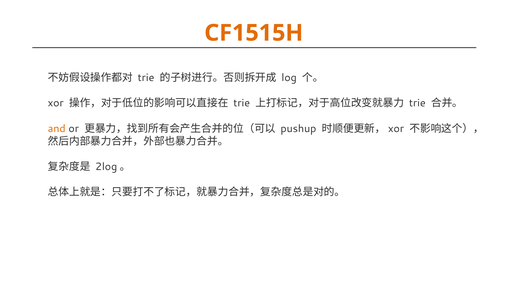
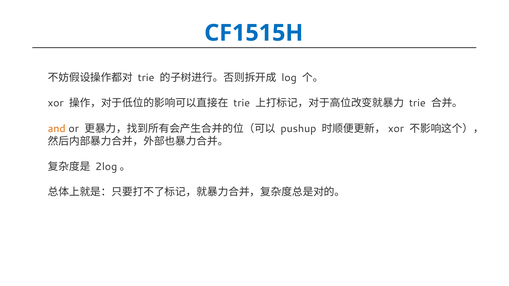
CF1515H colour: orange -> blue (254, 33)
